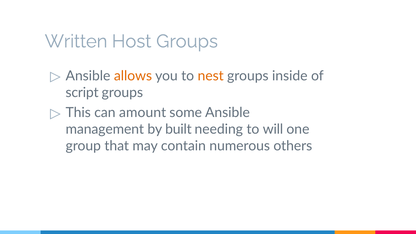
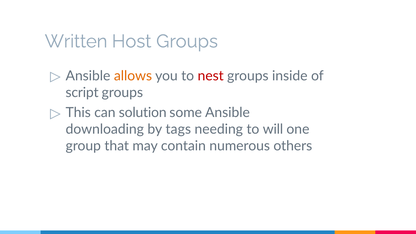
nest colour: orange -> red (211, 76)
amount: amount -> solution (143, 113)
management: management -> downloading (105, 129)
built: built -> tags (178, 129)
